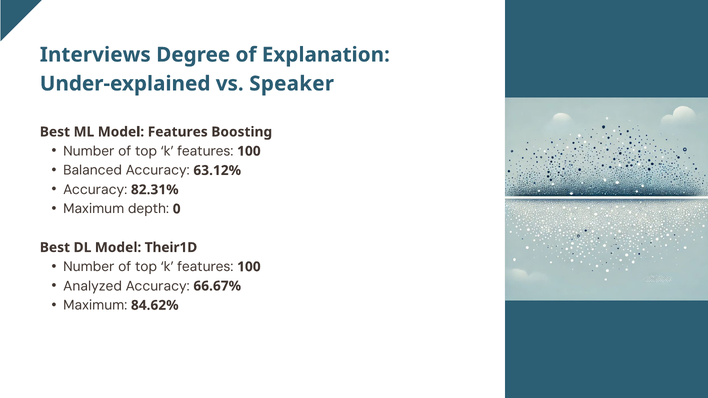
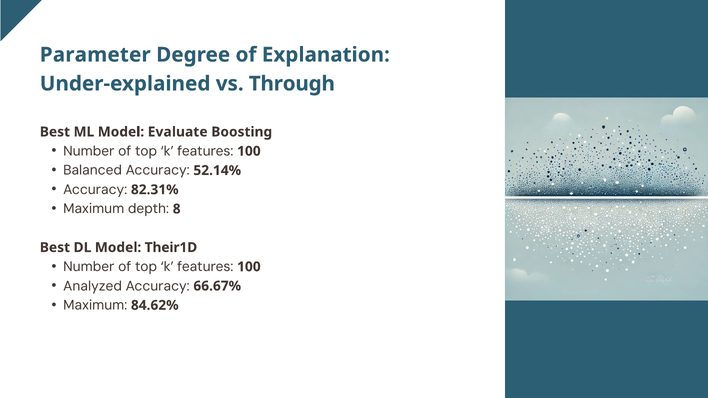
Interviews: Interviews -> Parameter (95, 55)
Speaker: Speaker -> Through (292, 84)
Model Features: Features -> Evaluate (178, 132)
63.12%: 63.12% -> 52.14% (217, 171)
0: 0 -> 8 (177, 209)
